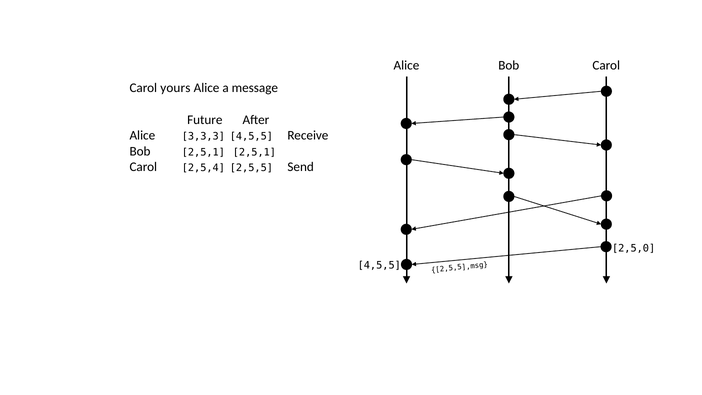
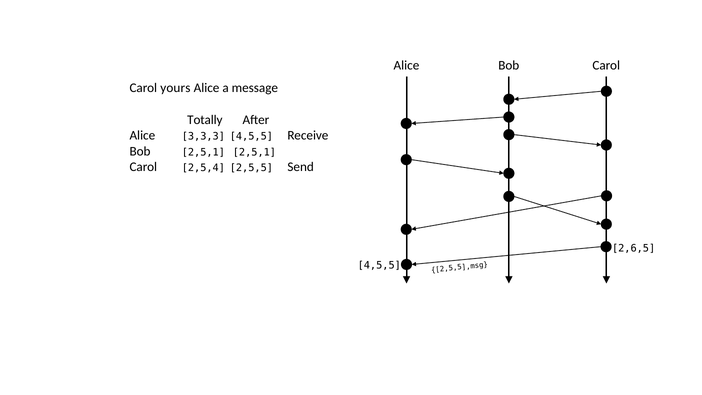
Future: Future -> Totally (205, 120)
2,5,0: 2,5,0 -> 2,6,5 (634, 248)
